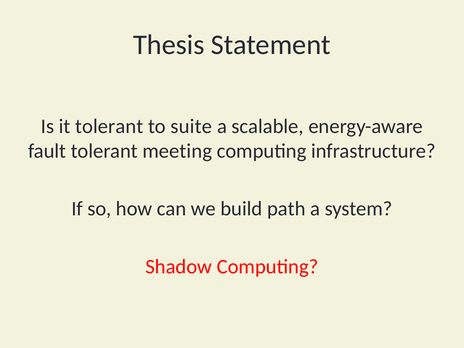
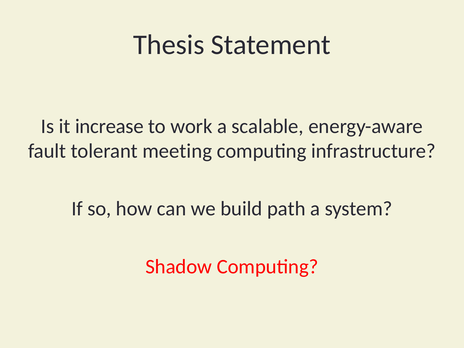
it tolerant: tolerant -> increase (109, 126)
suite: suite -> work (191, 126)
